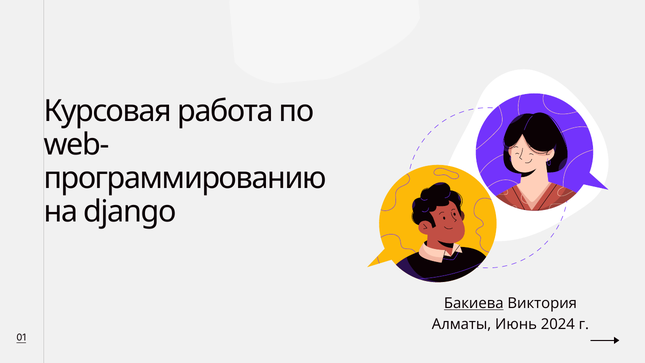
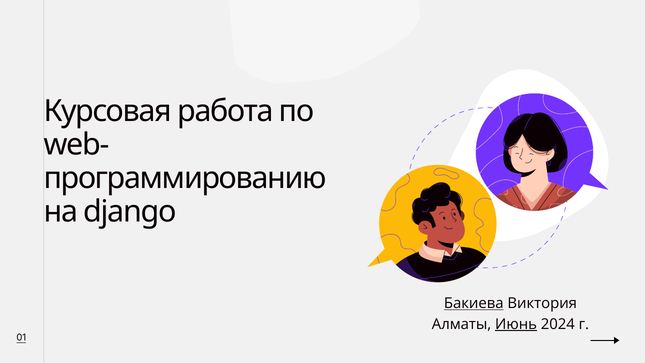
Июнь underline: none -> present (516, 324)
